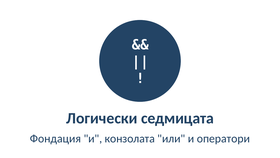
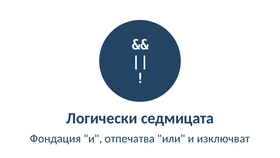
конзолата: конзолата -> отпечатва (130, 138)
оператори: оператори -> изключват (223, 138)
